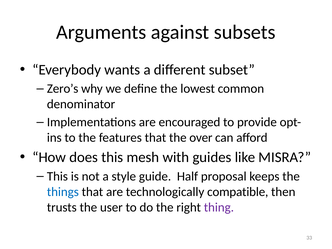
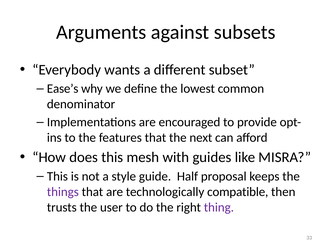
Zero’s: Zero’s -> Ease’s (63, 89)
over: over -> next (201, 138)
things colour: blue -> purple (63, 192)
